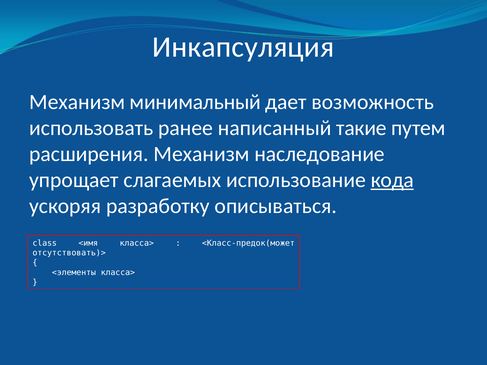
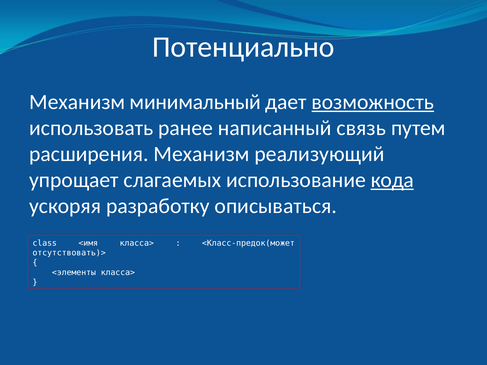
Инкапсуляция: Инкапсуляция -> Потенциально (243, 47)
возможность underline: none -> present (373, 102)
такие: такие -> связь (361, 128)
наследование: наследование -> реализующий (319, 154)
